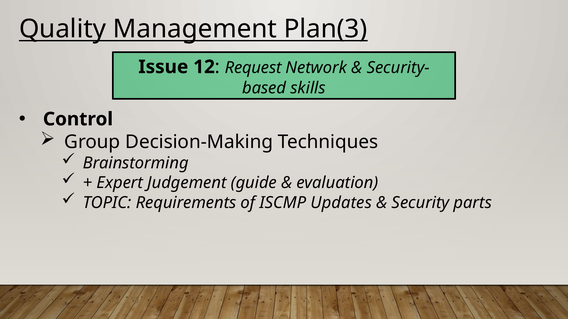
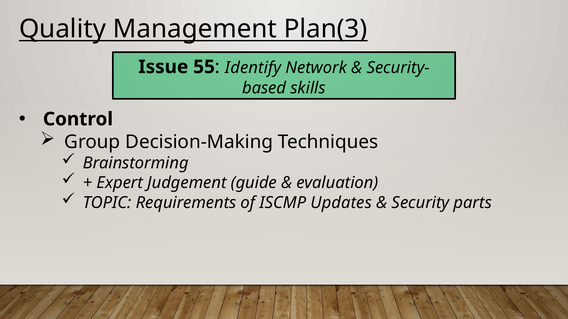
12: 12 -> 55 (204, 67)
Request: Request -> Identify (253, 68)
